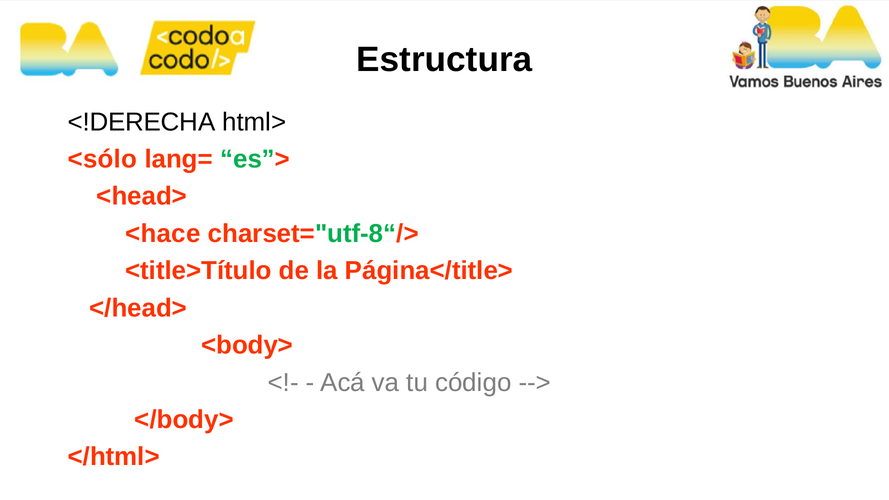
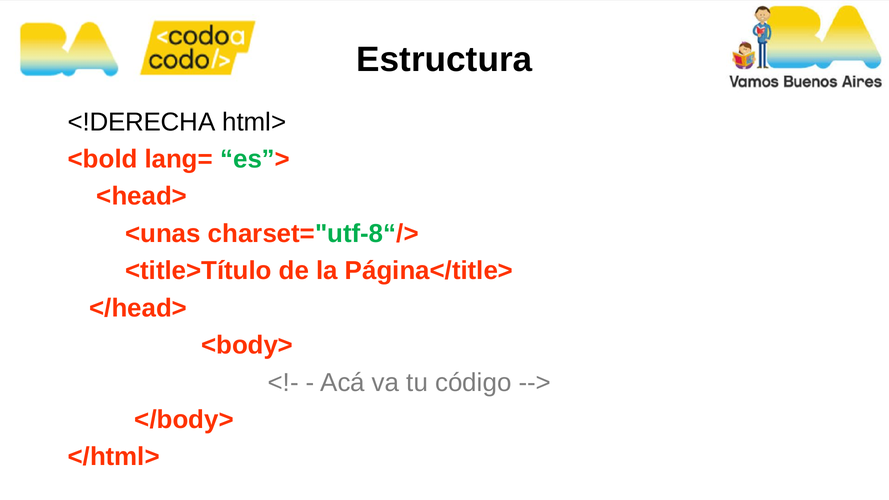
<sólo: <sólo -> <bold (103, 159)
<hace: <hace -> <unas (163, 234)
